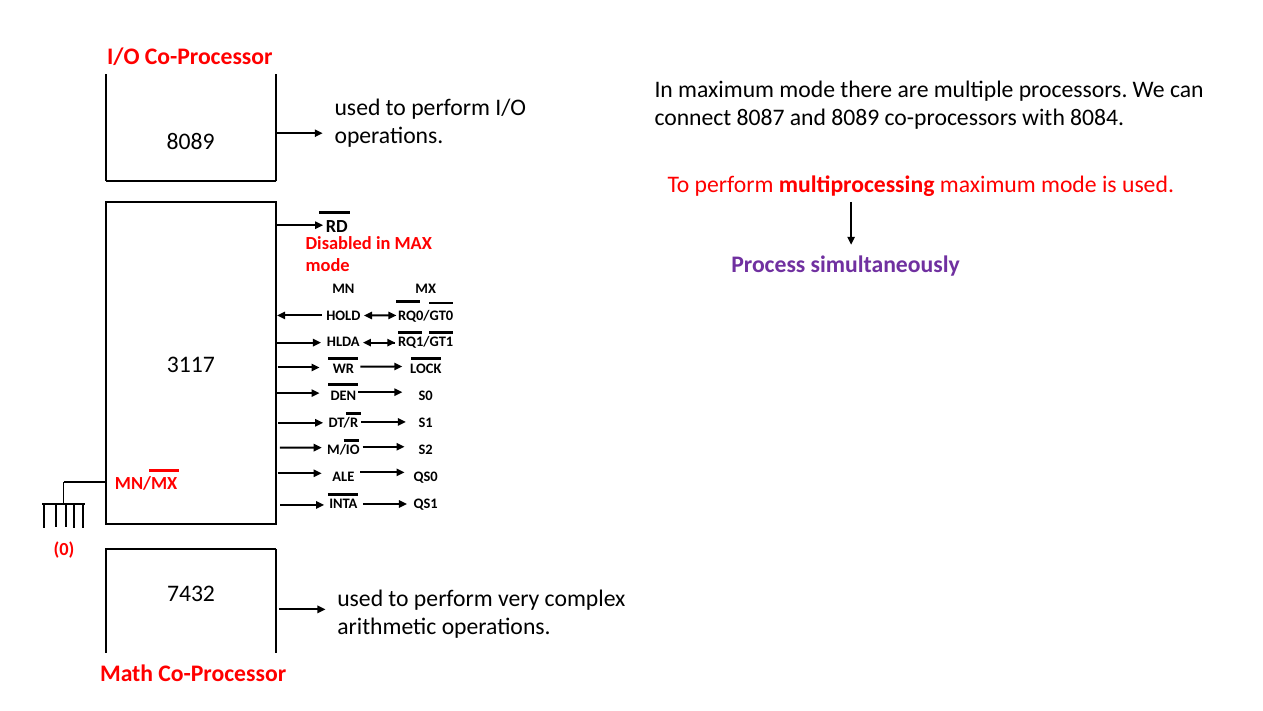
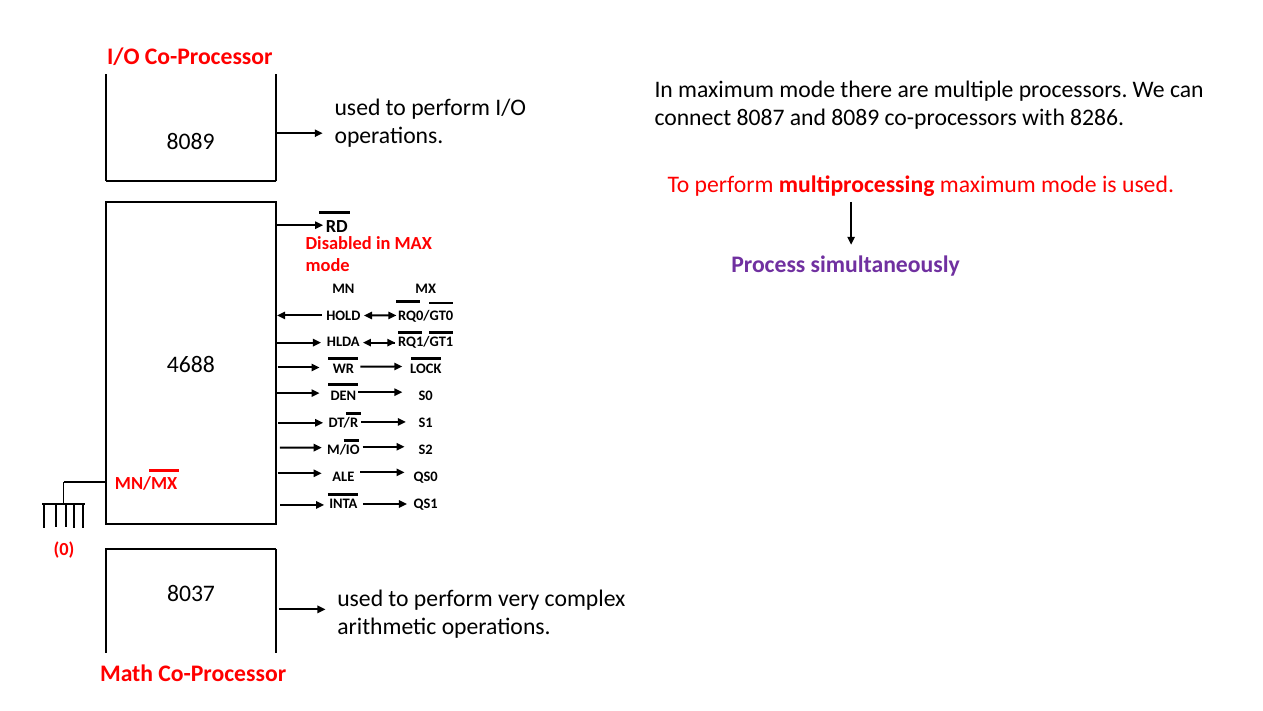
8084: 8084 -> 8286 (1097, 118)
3117: 3117 -> 4688 (191, 364)
7432: 7432 -> 8037 (191, 593)
